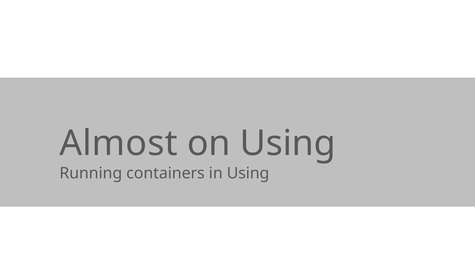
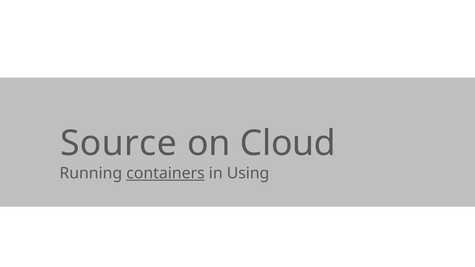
Almost: Almost -> Source (118, 144)
on Using: Using -> Cloud (288, 144)
containers underline: none -> present (166, 174)
